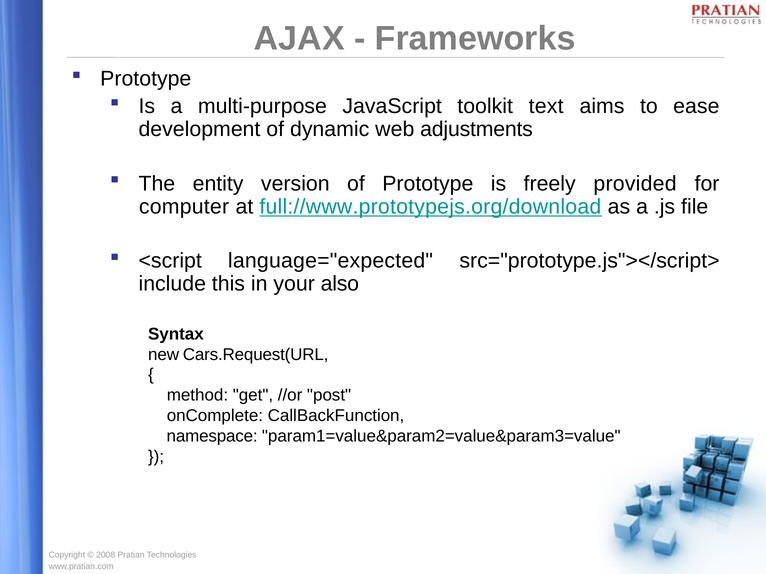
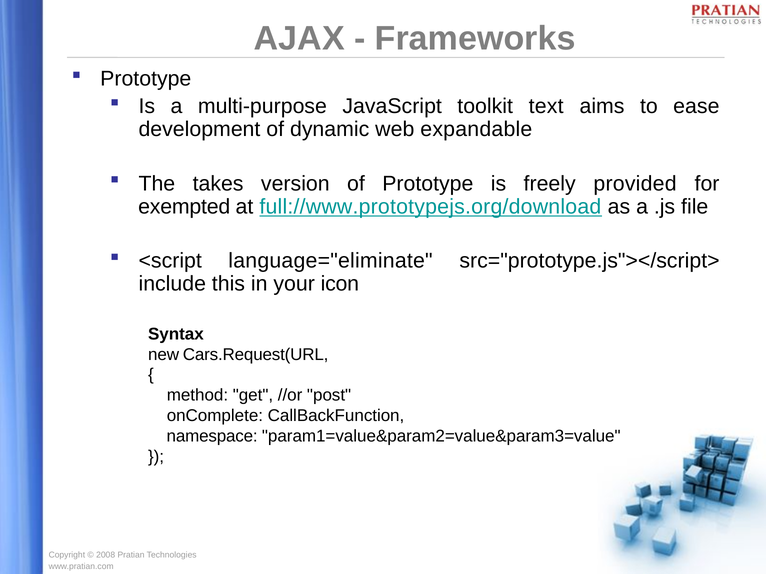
adjustments: adjustments -> expandable (476, 129)
entity: entity -> takes (218, 184)
computer: computer -> exempted (184, 207)
language="expected: language="expected -> language="eliminate (330, 261)
also: also -> icon (340, 284)
